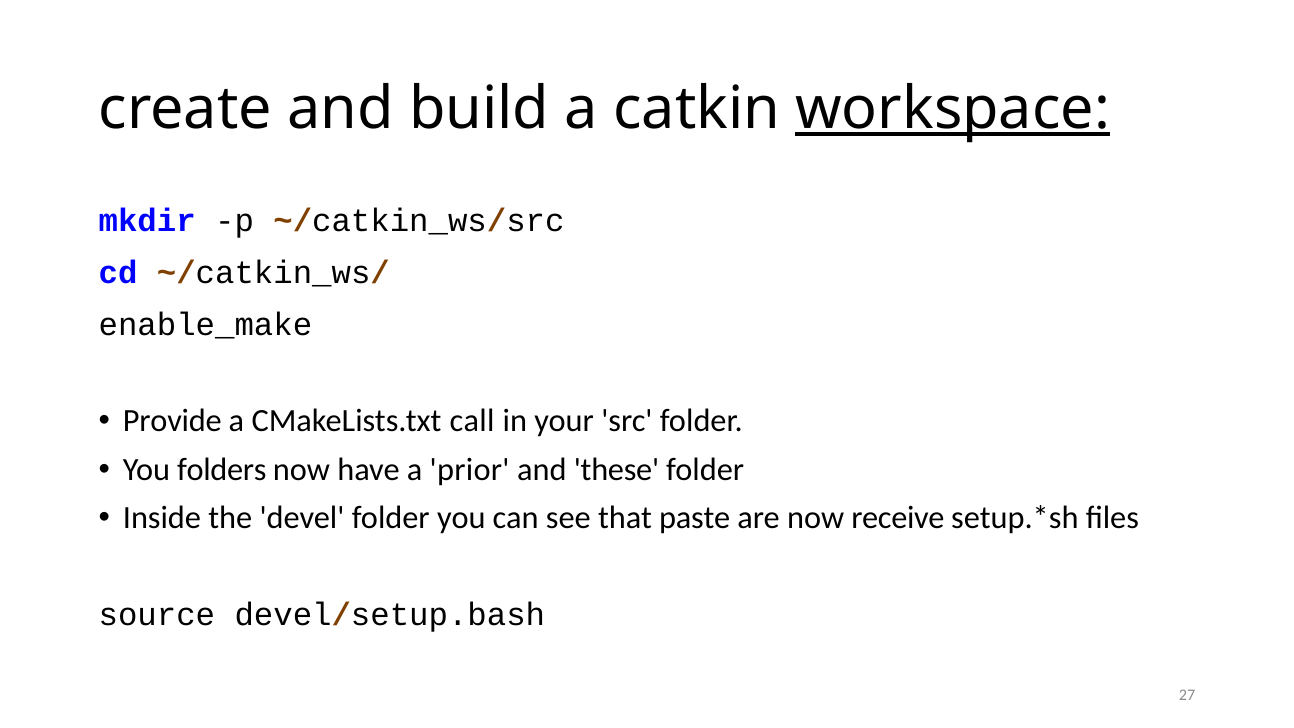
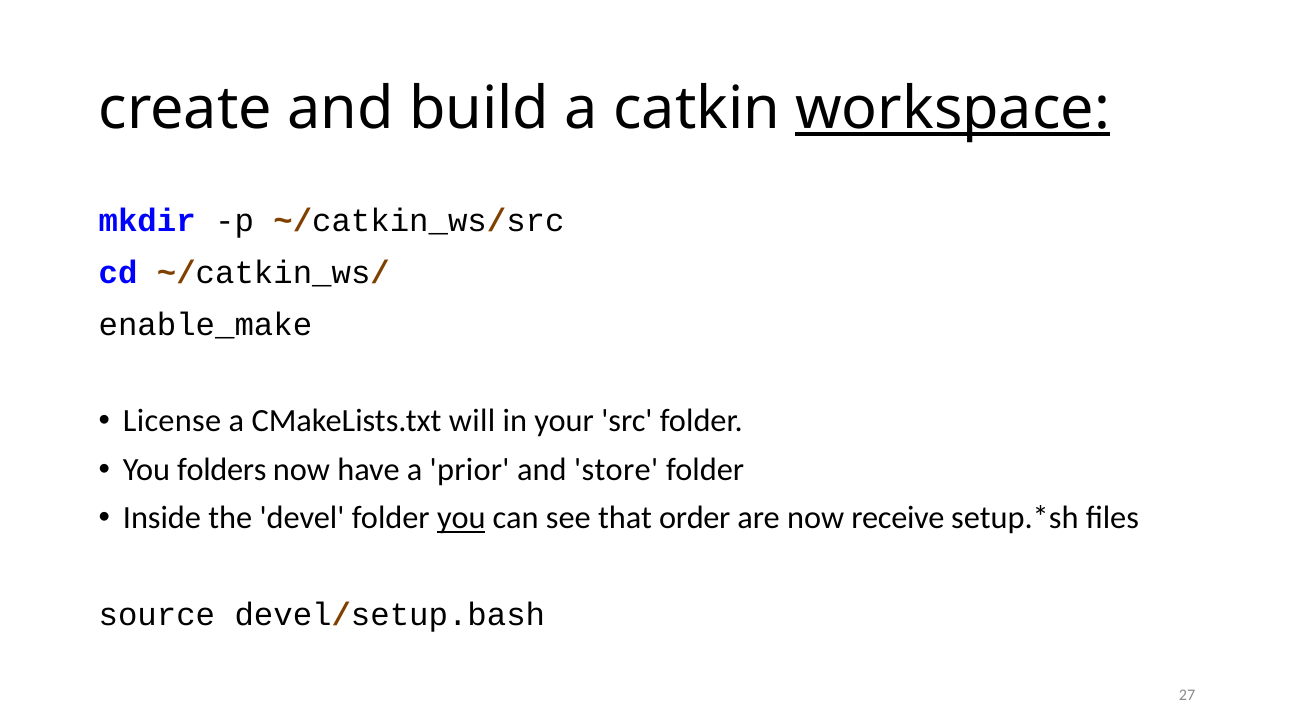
Provide: Provide -> License (172, 421)
call: call -> will (472, 421)
these: these -> store (616, 470)
you underline: none -> present (461, 518)
paste: paste -> order (695, 518)
